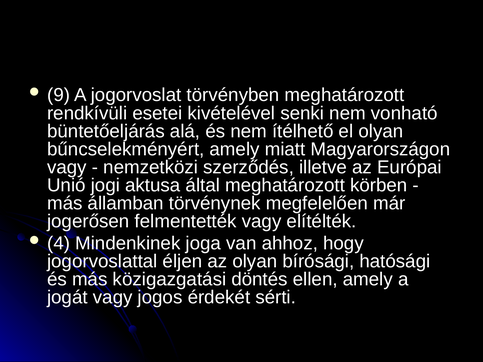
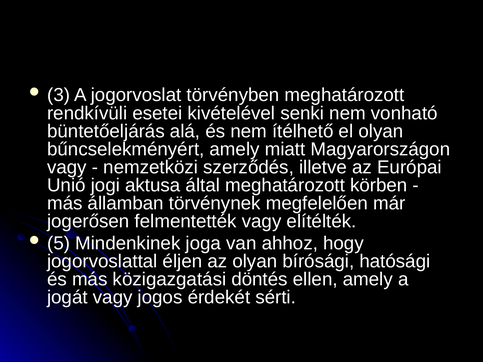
9: 9 -> 3 (59, 95)
4: 4 -> 5 (59, 243)
